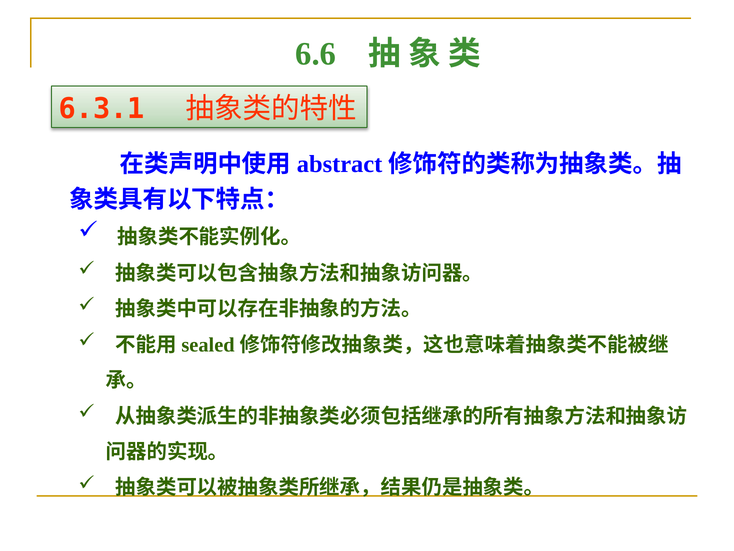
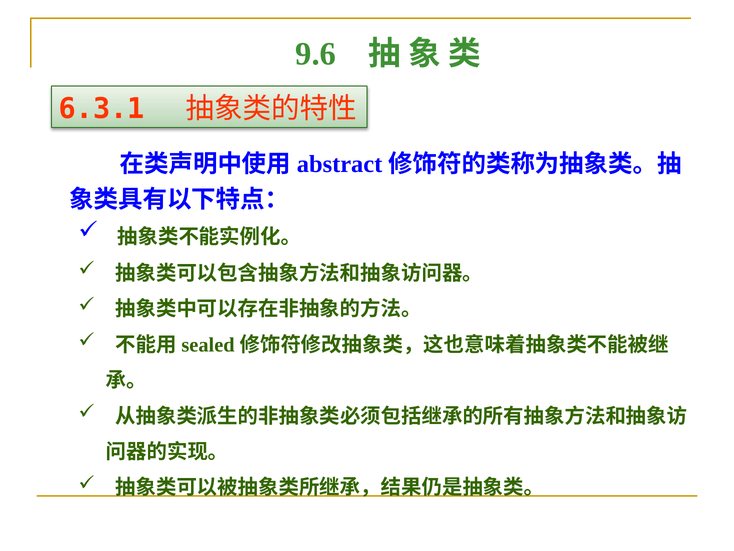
6.6: 6.6 -> 9.6 (316, 54)
